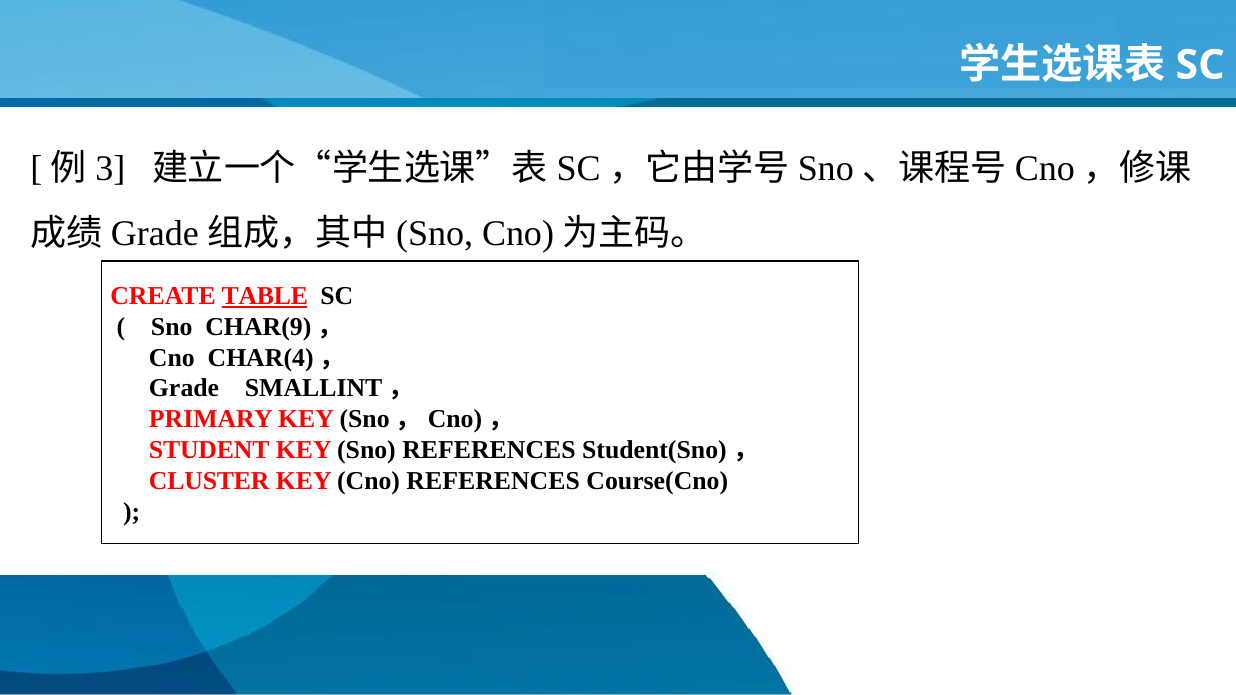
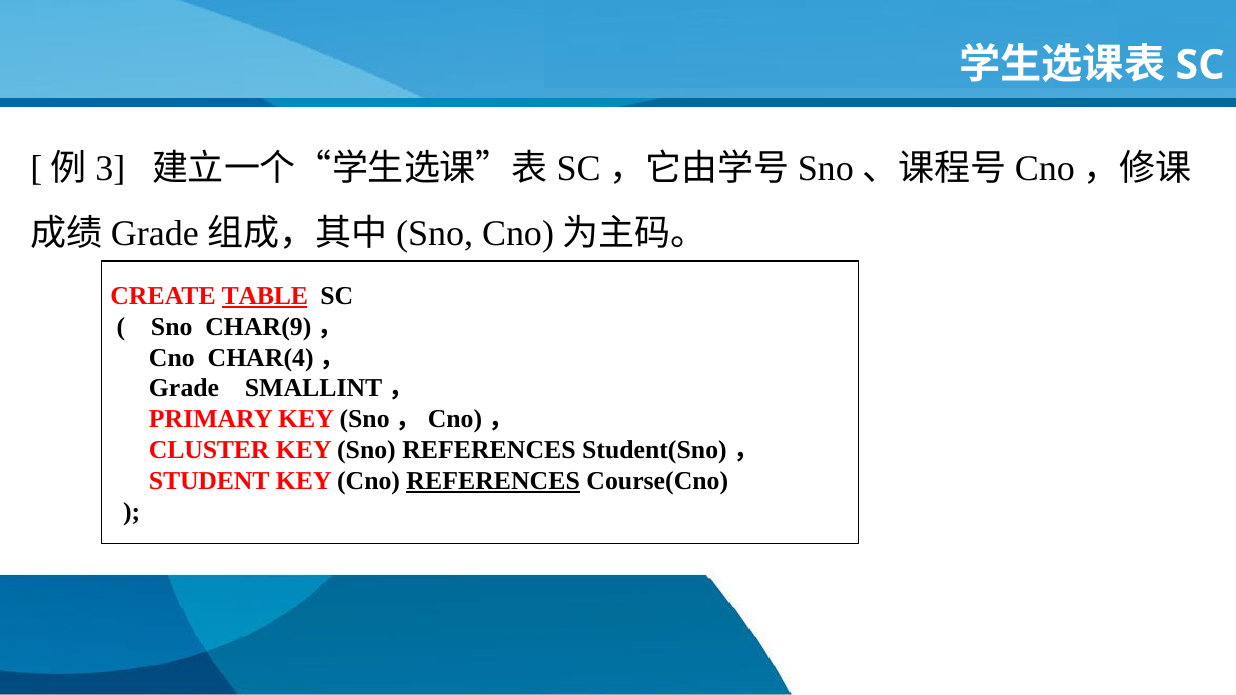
STUDENT: STUDENT -> CLUSTER (209, 450)
CLUSTER: CLUSTER -> STUDENT (209, 481)
REFERENCES underline: none -> present (493, 481)
